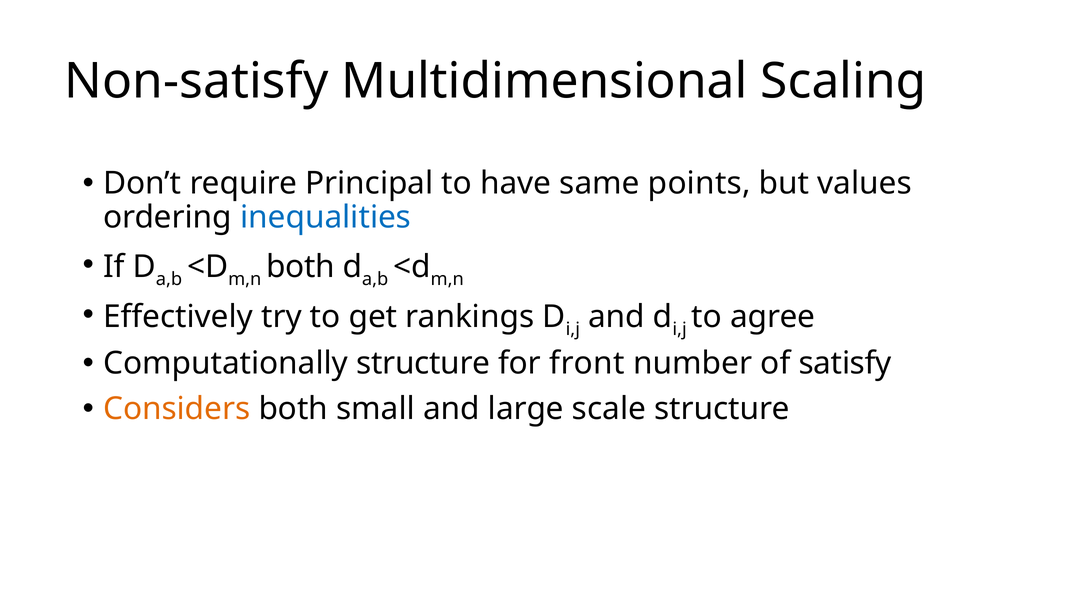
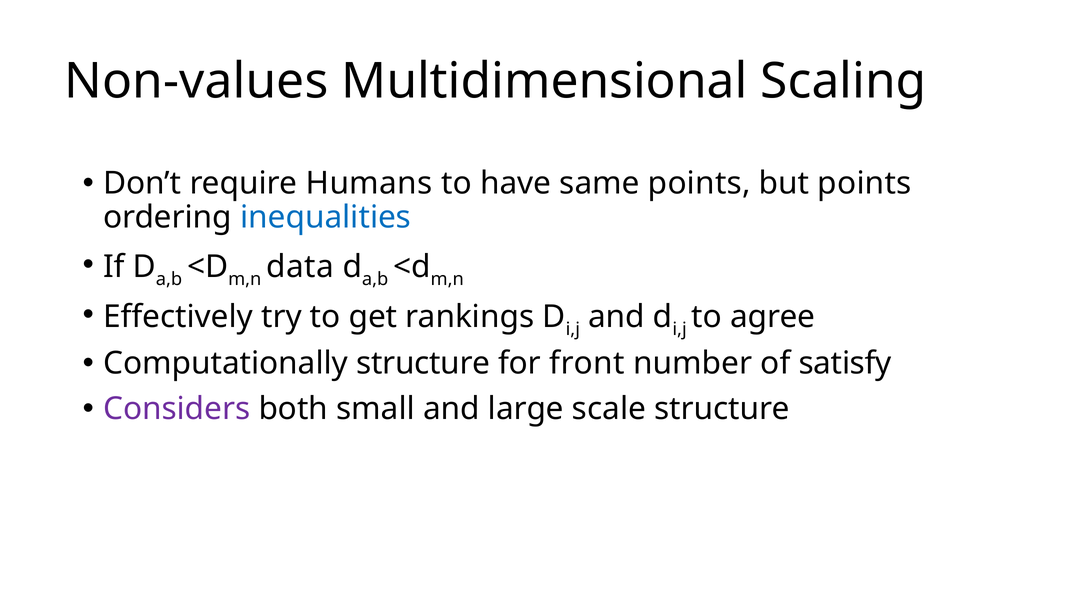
Non-satisfy: Non-satisfy -> Non-values (196, 81)
Principal: Principal -> Humans (369, 183)
but values: values -> points (865, 183)
both: both -> data (300, 267)
Considers colour: orange -> purple (177, 409)
